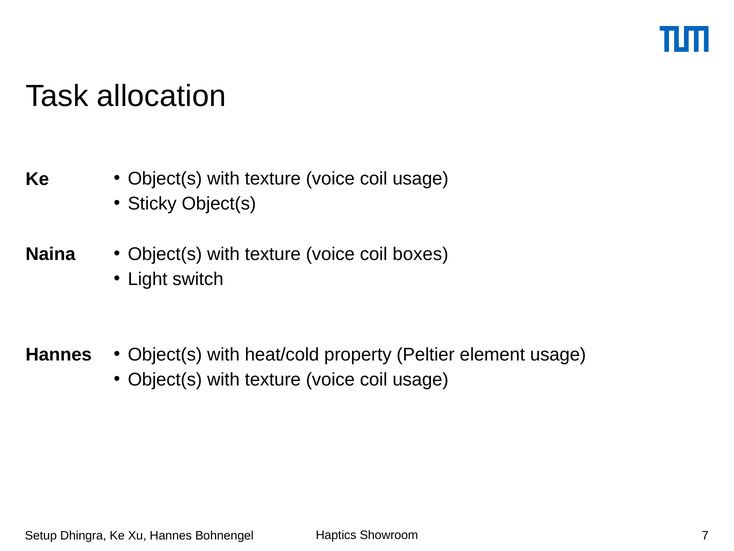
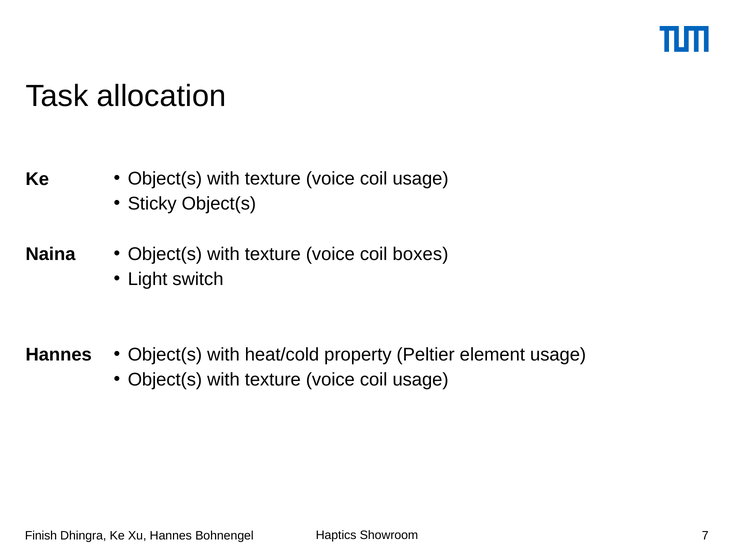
Setup: Setup -> Finish (41, 535)
